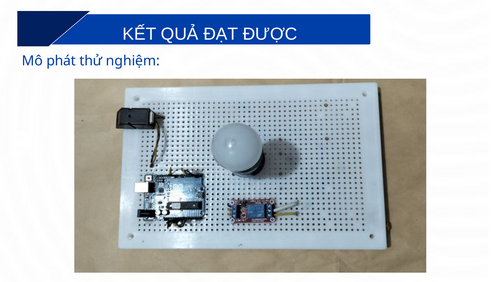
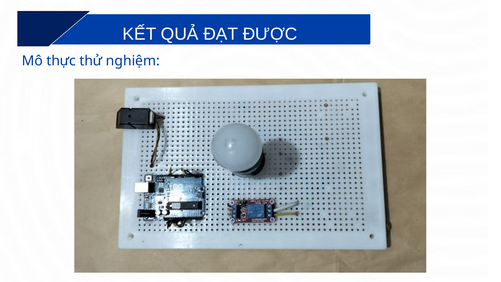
phát: phát -> thực (61, 61)
